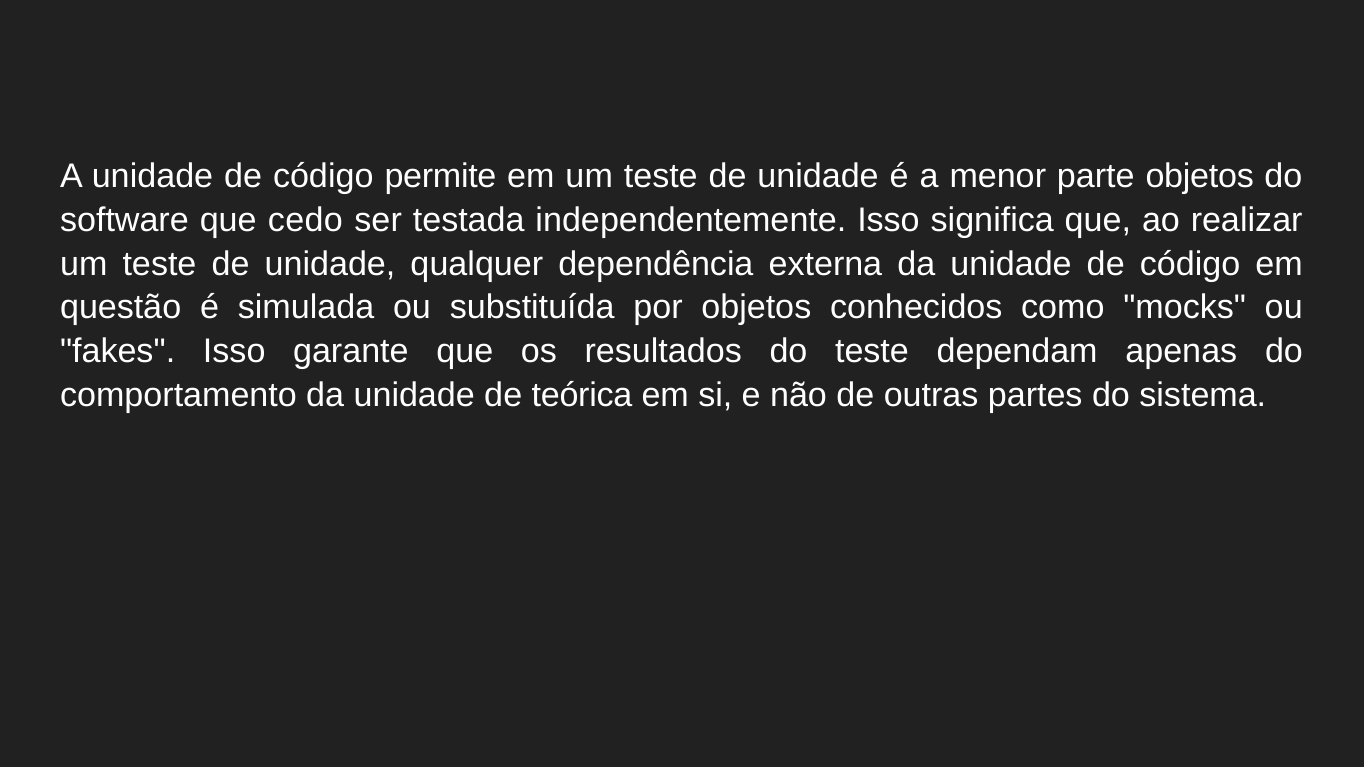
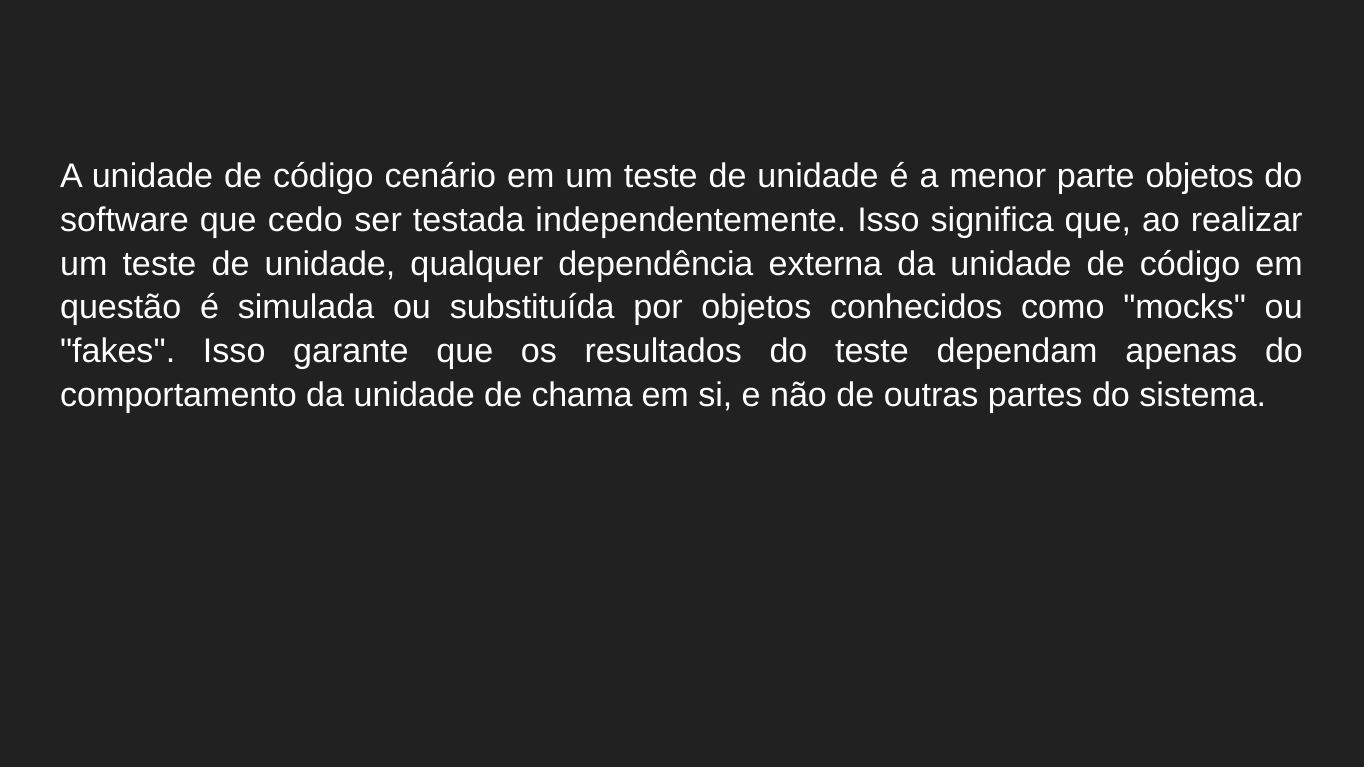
permite: permite -> cenário (440, 176)
teórica: teórica -> chama (582, 396)
